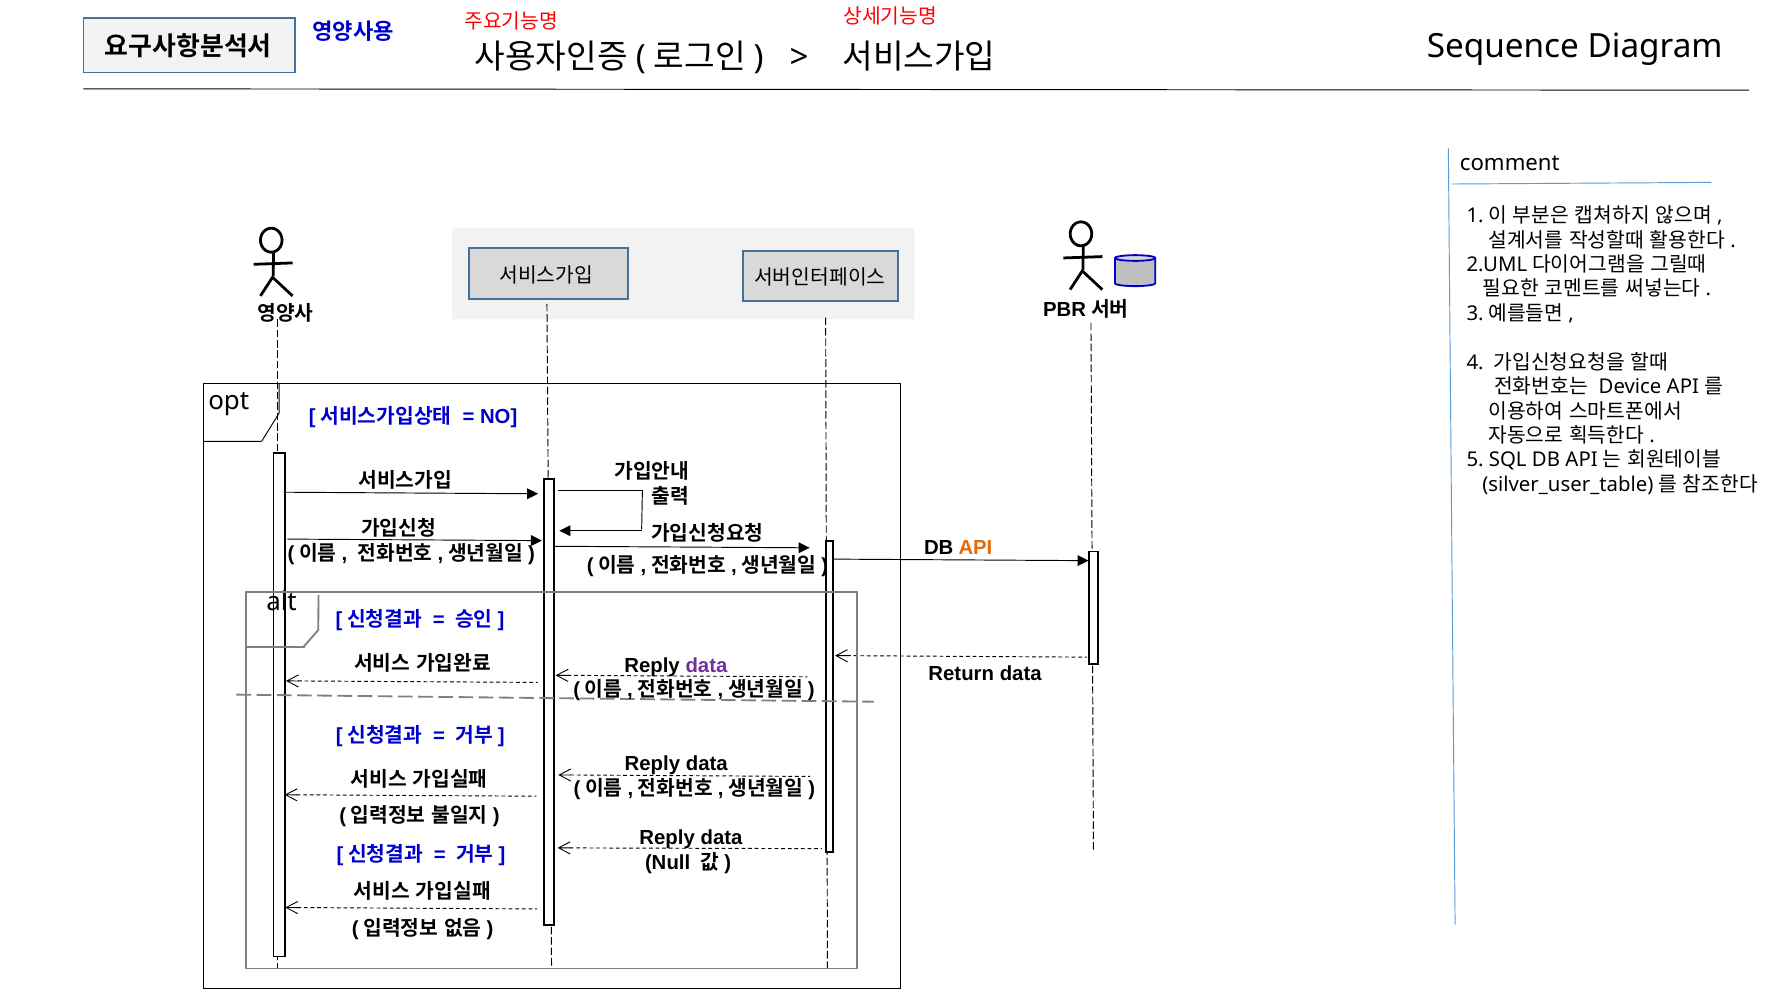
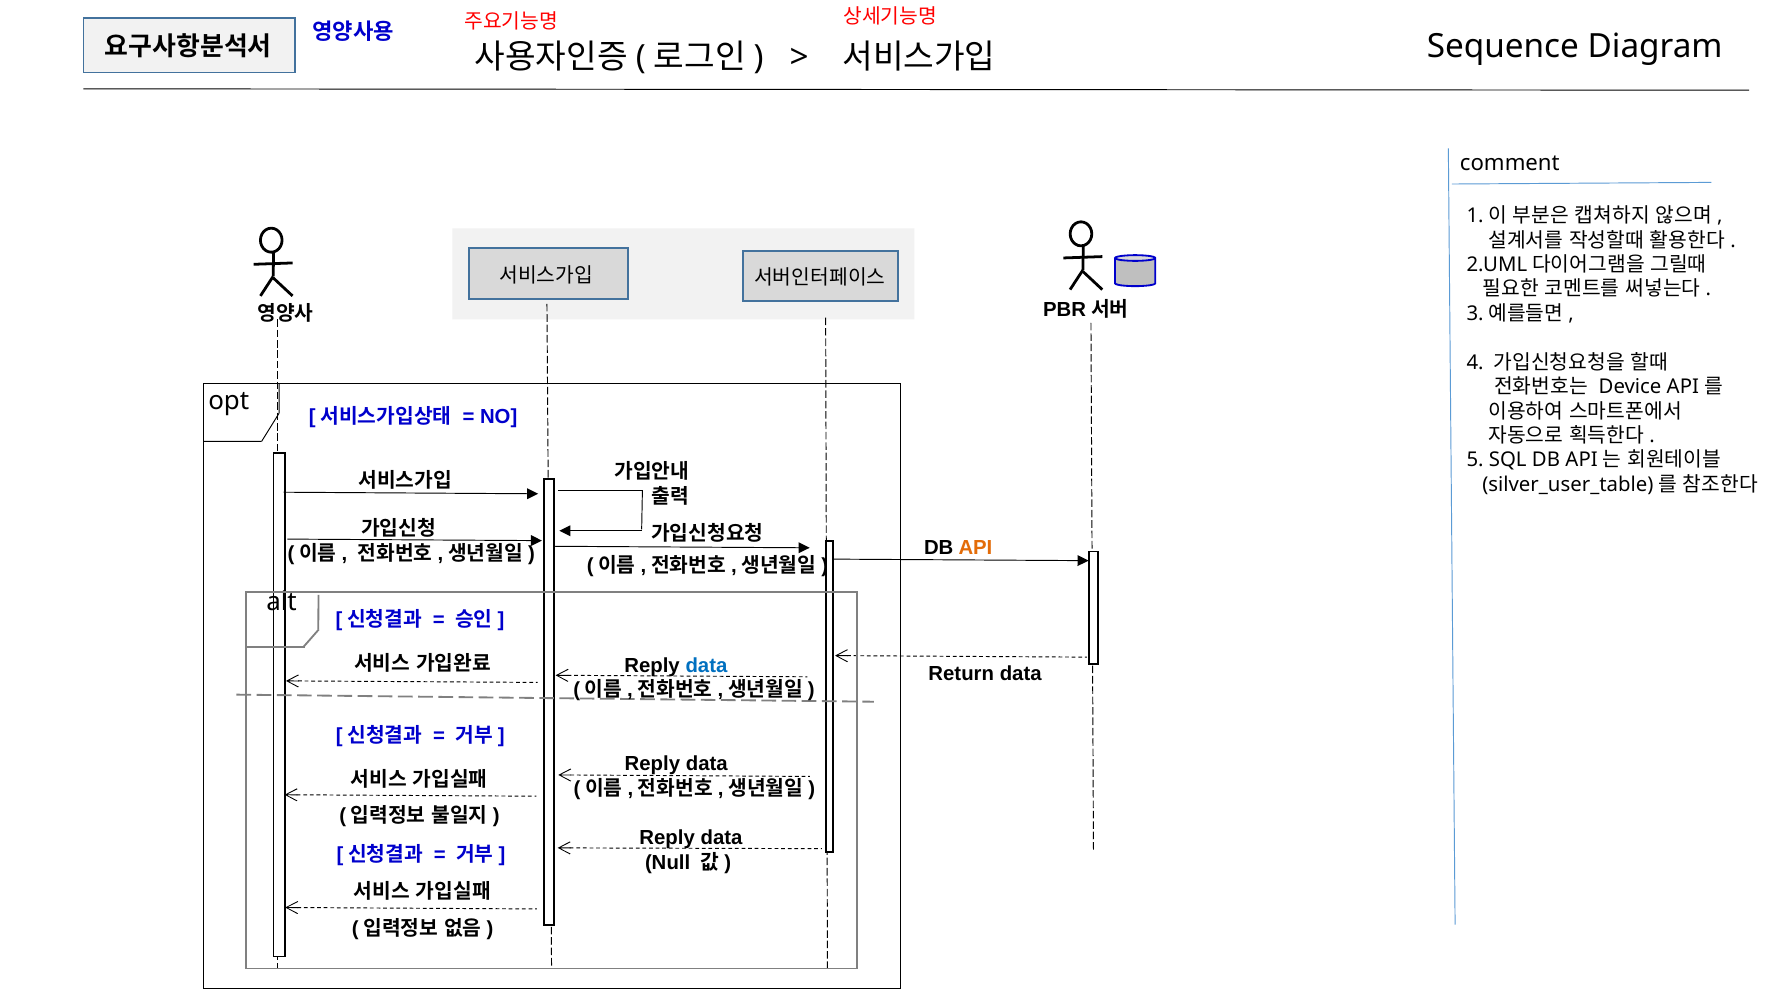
data colour: purple -> blue (706, 666)
